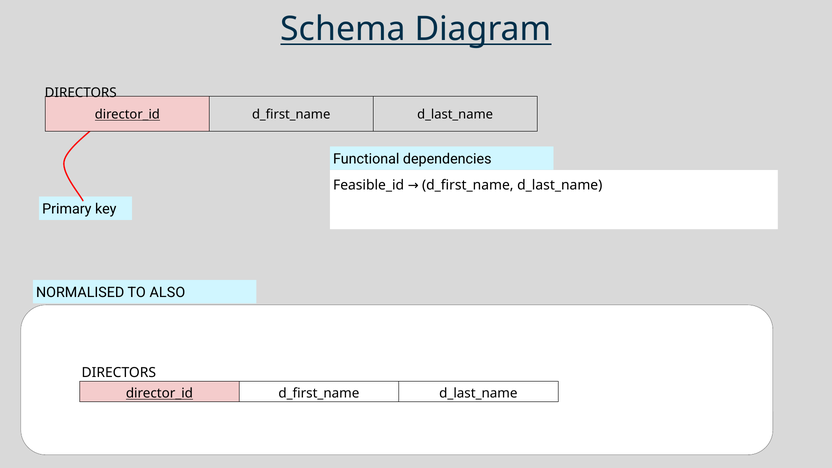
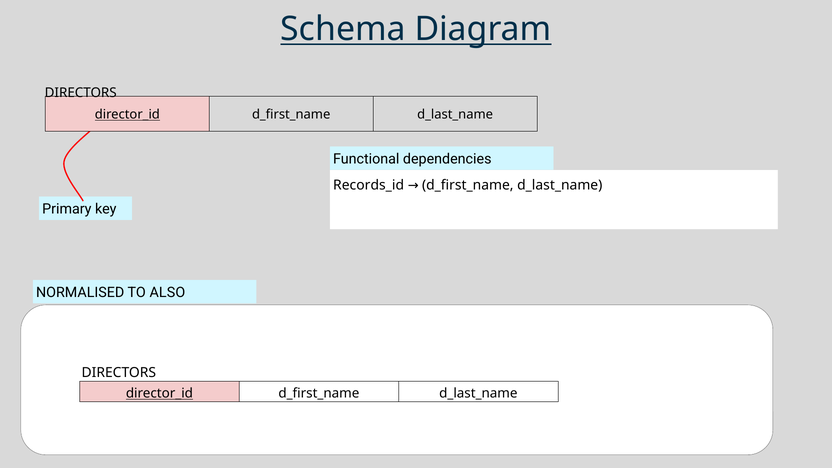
Feasible_id: Feasible_id -> Records_id (369, 185)
